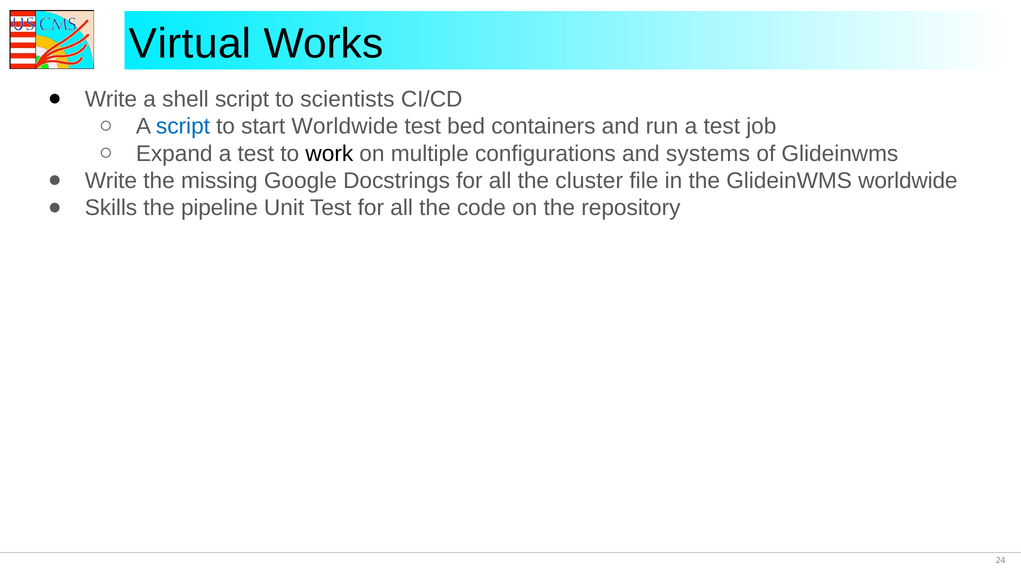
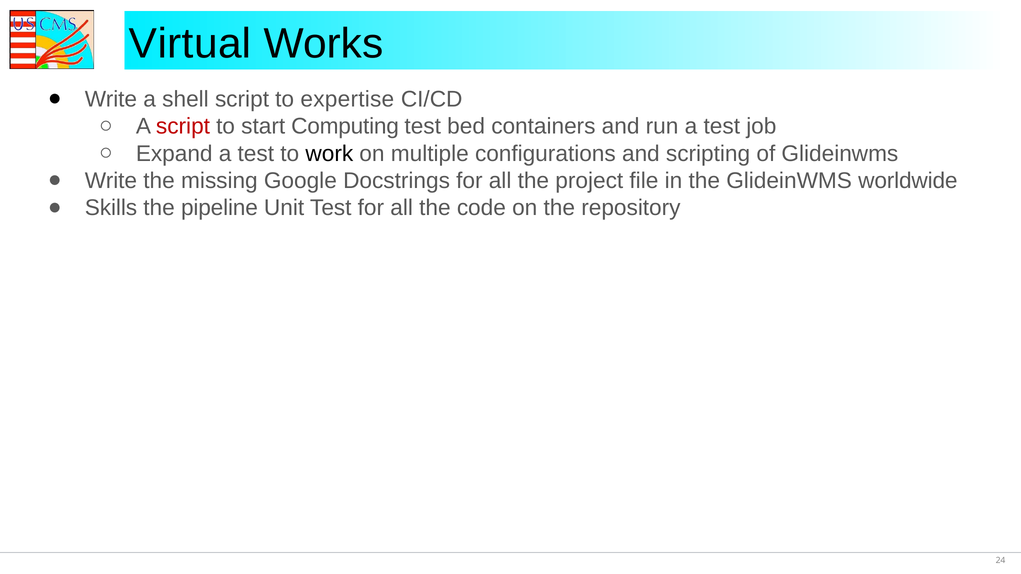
scientists: scientists -> expertise (347, 99)
script colour: blue -> red (183, 126)
start Worldwide: Worldwide -> Computing (345, 126)
systems: systems -> scripting (708, 154)
cluster: cluster -> project (589, 181)
